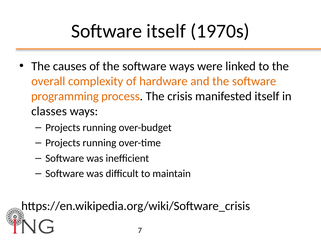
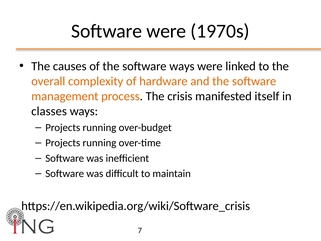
Software itself: itself -> were (166, 31)
programming: programming -> management (65, 96)
